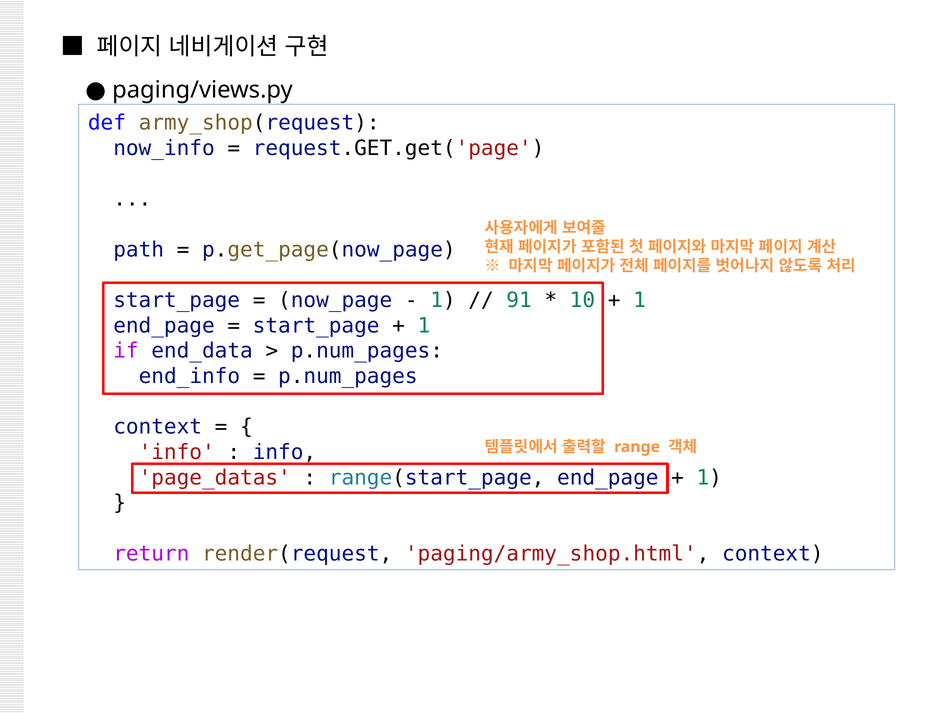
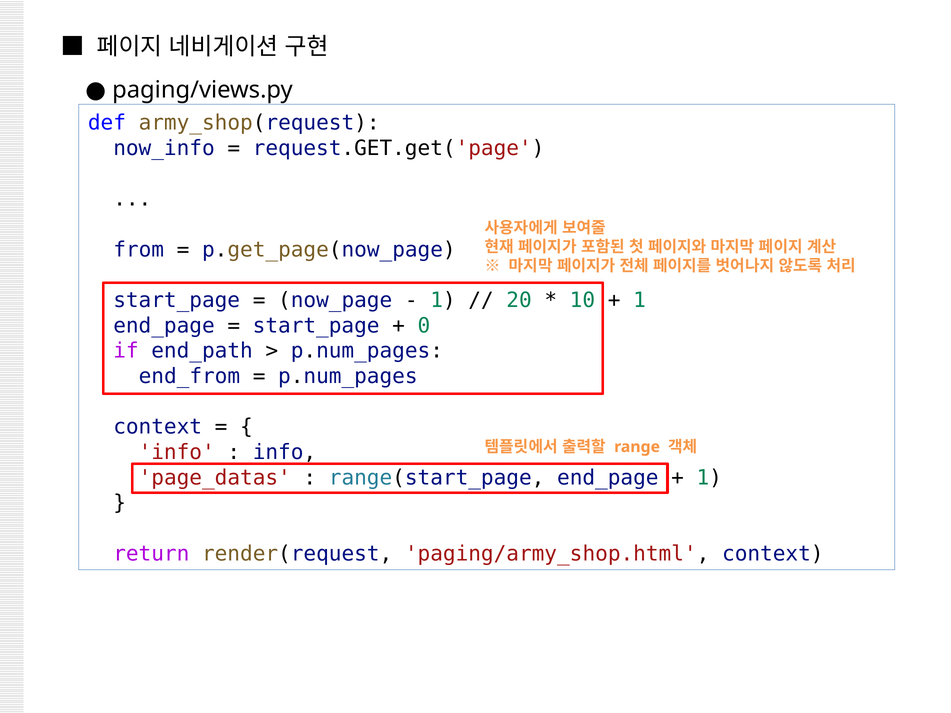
path: path -> from (139, 250)
91: 91 -> 20 (519, 300)
1: 1 -> 0 (424, 326)
end_data: end_data -> end_path (202, 351)
end_info: end_info -> end_from (189, 376)
